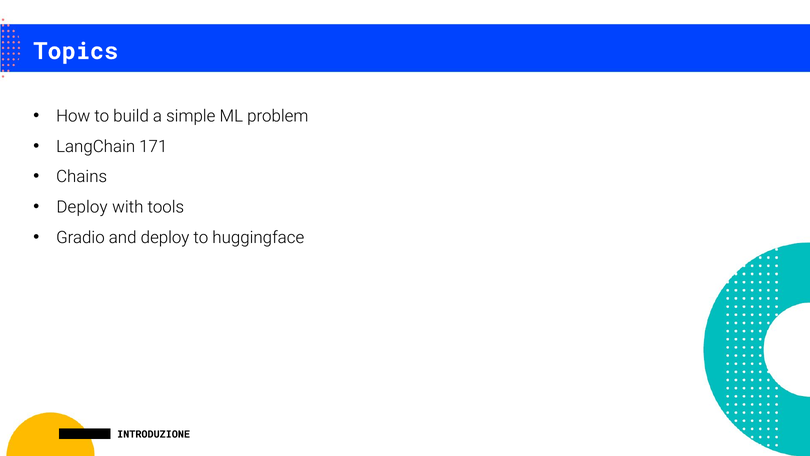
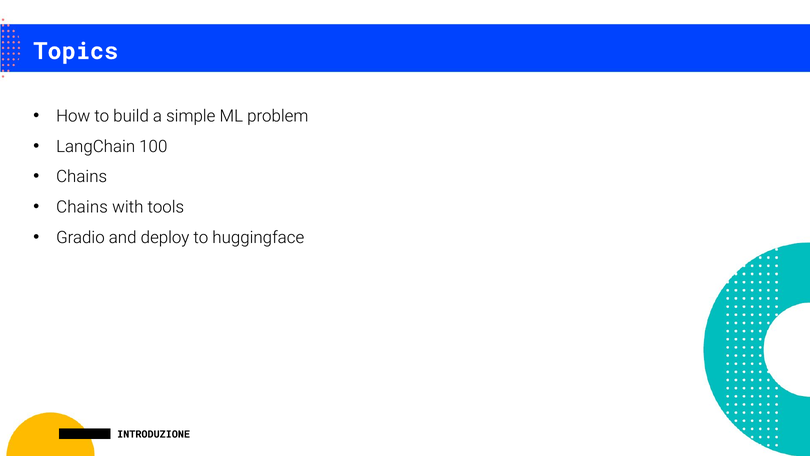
171: 171 -> 100 (153, 146)
Deploy: Deploy -> Chains (82, 207)
